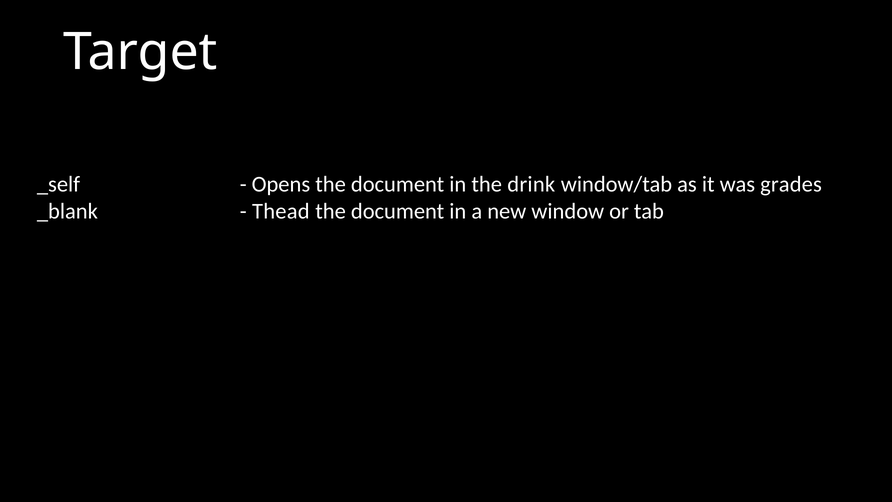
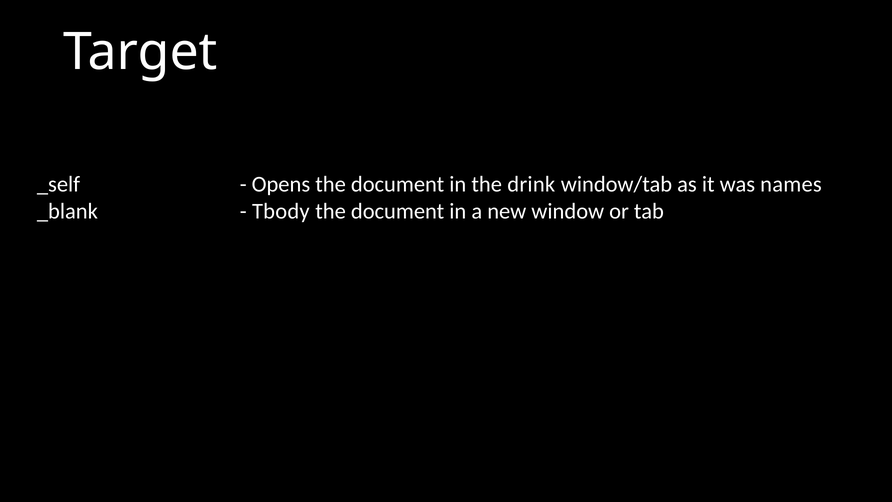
grades: grades -> names (791, 184)
Thead: Thead -> Tbody (281, 211)
